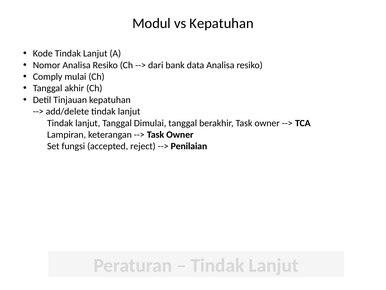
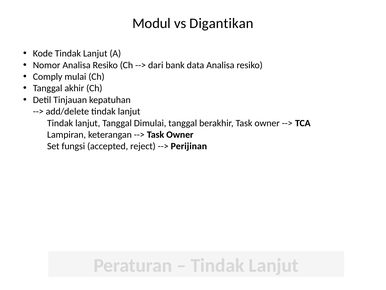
vs Kepatuhan: Kepatuhan -> Digantikan (222, 23)
Penilaian: Penilaian -> Perijinan (189, 146)
